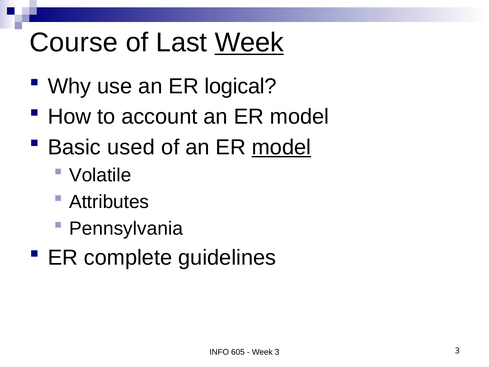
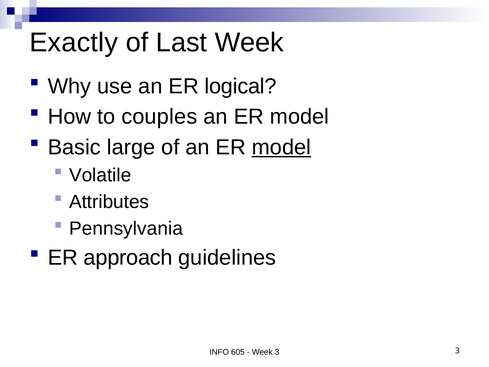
Course: Course -> Exactly (74, 43)
Week underline: present -> none (249, 43)
account: account -> couples (159, 117)
used: used -> large (131, 147)
complete: complete -> approach (128, 258)
